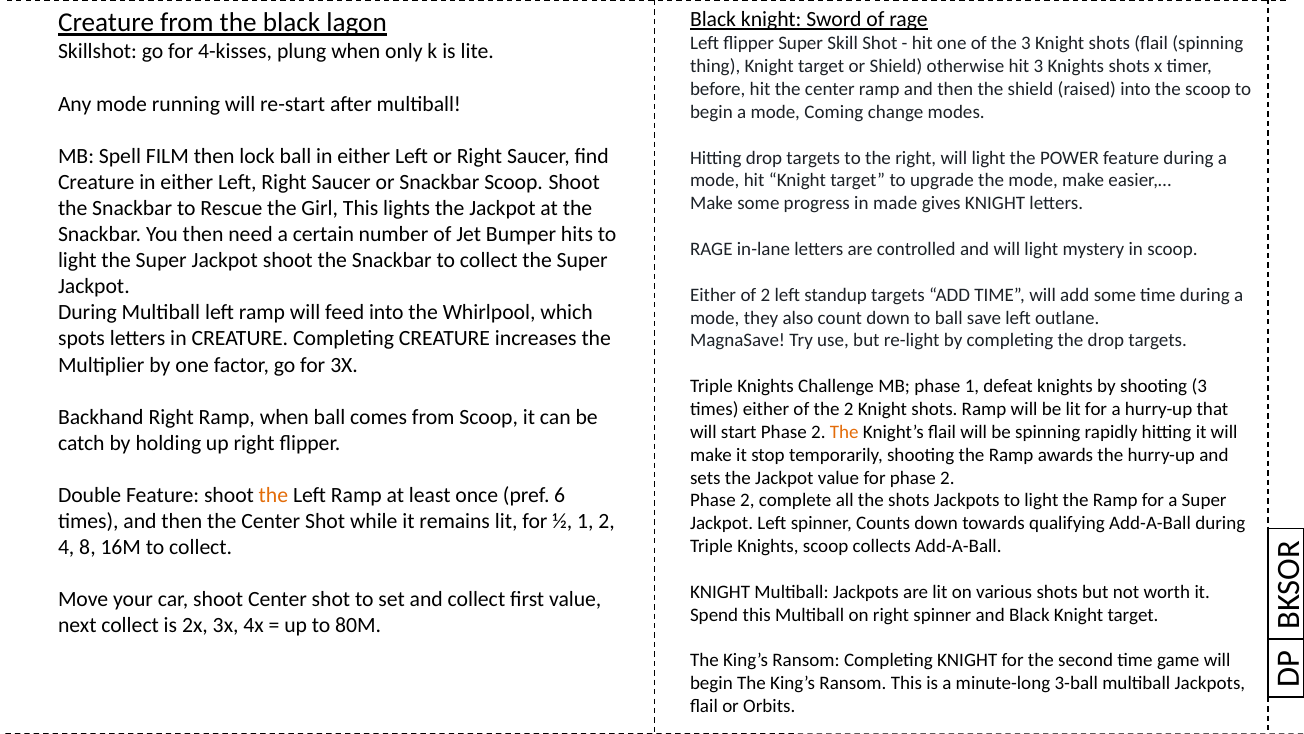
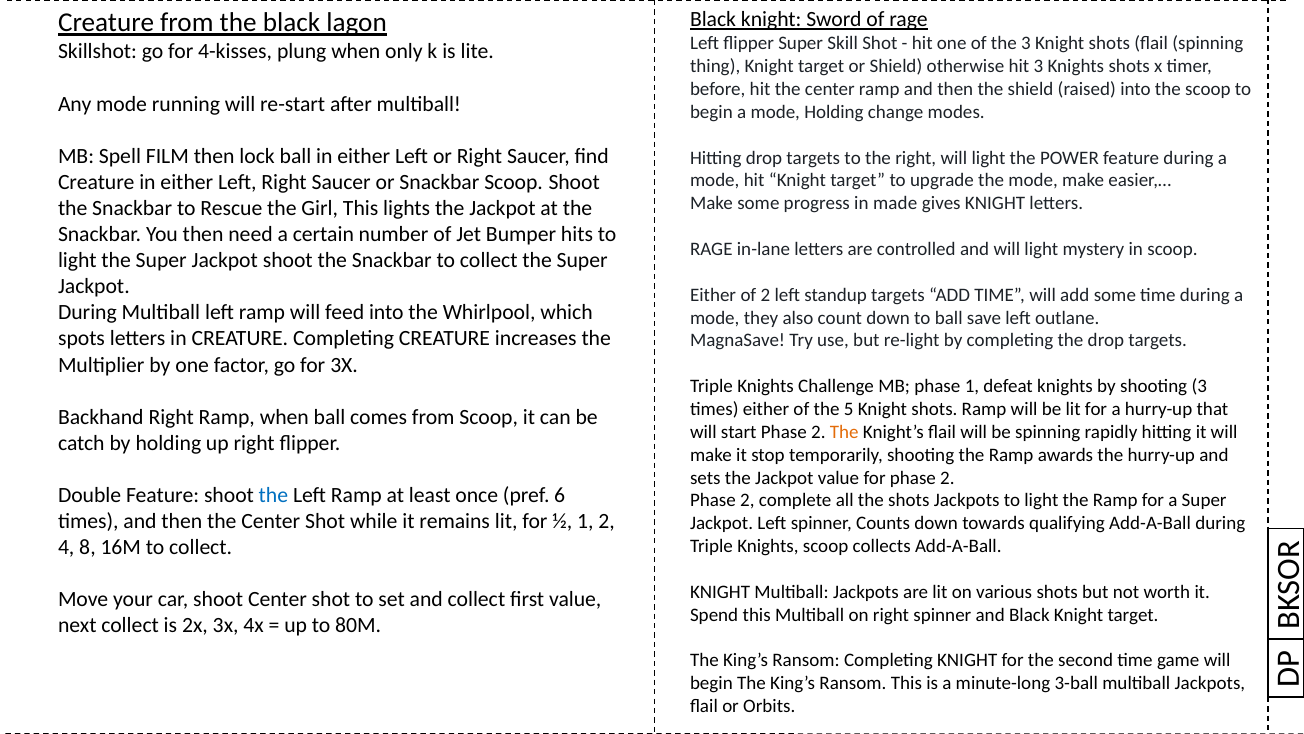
mode Coming: Coming -> Holding (834, 112)
the 2: 2 -> 5 (849, 409)
the colour: orange -> blue (273, 495)
